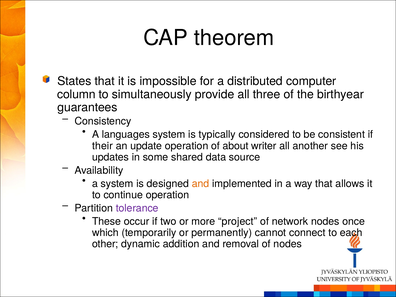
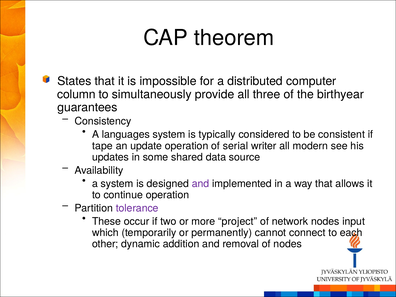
their: their -> tape (102, 146)
about: about -> serial (235, 146)
another: another -> modern (310, 146)
and colour: orange -> purple (201, 184)
once: once -> input (354, 221)
